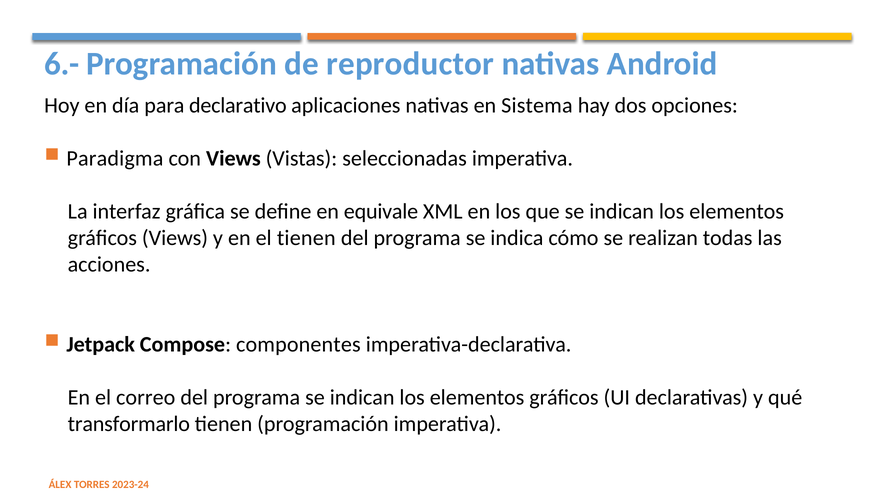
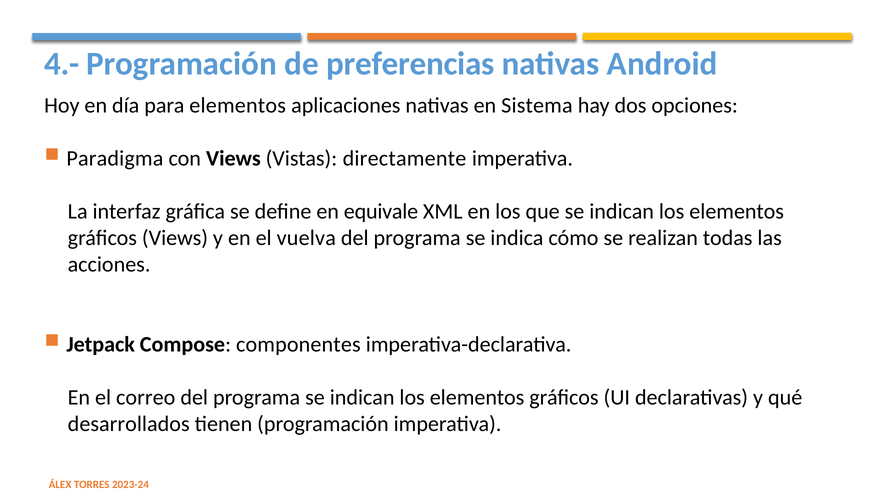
6.-: 6.- -> 4.- (62, 64)
reproductor: reproductor -> preferencias (410, 64)
para declarativo: declarativo -> elementos (238, 106)
seleccionadas: seleccionadas -> directamente (404, 159)
el tienen: tienen -> vuelva (306, 238)
transformarlo: transformarlo -> desarrollados (129, 424)
